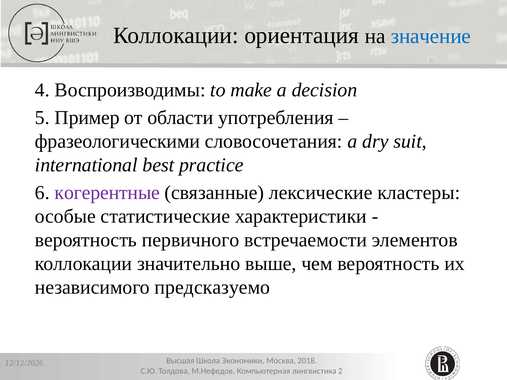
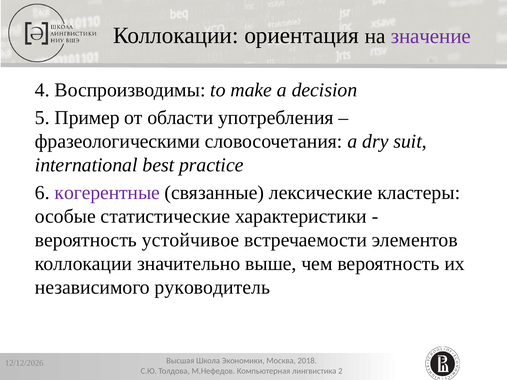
значение colour: blue -> purple (431, 36)
первичного: первичного -> устойчивое (191, 240)
предсказуемо: предсказуемо -> руководитель (212, 287)
